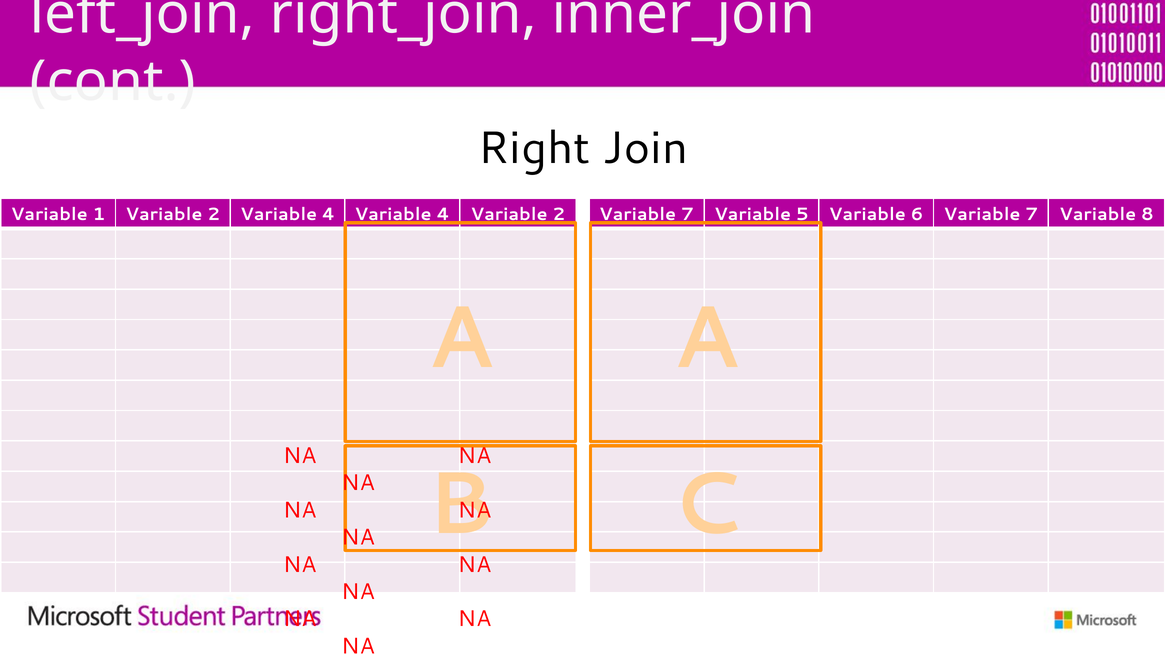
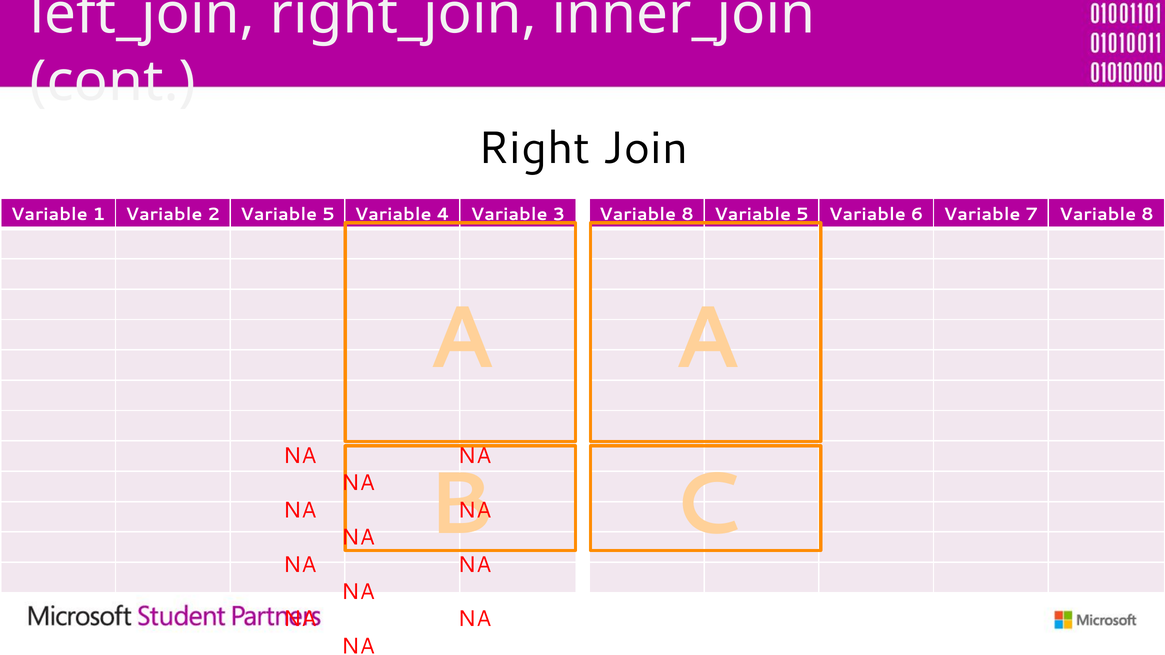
2 Variable 4: 4 -> 5 (328, 214)
4 Variable 2: 2 -> 3 (559, 214)
7: 7 -> 8 (688, 214)
